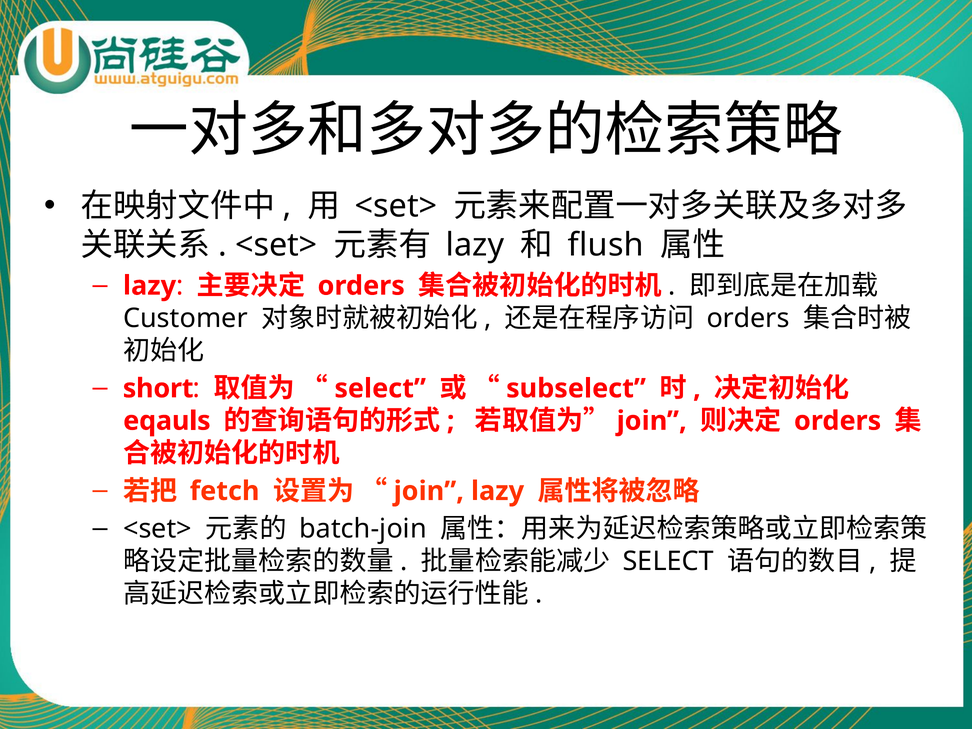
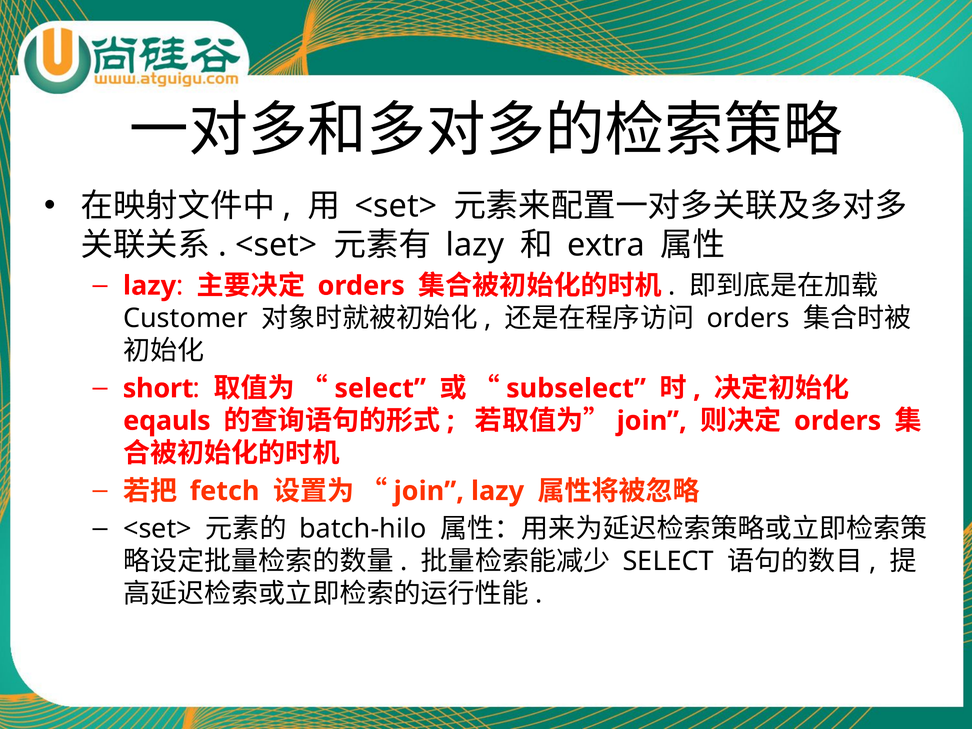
flush: flush -> extra (606, 245)
batch-join: batch-join -> batch-hilo (363, 529)
